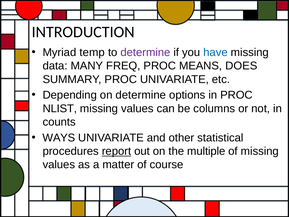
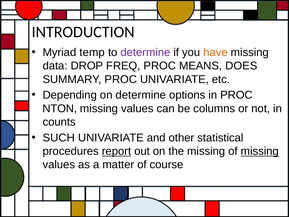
have colour: blue -> orange (216, 52)
MANY: MANY -> DROP (87, 66)
NLIST: NLIST -> NTON (60, 108)
WAYS: WAYS -> SUCH (59, 138)
the multiple: multiple -> missing (206, 151)
missing underline: none -> present (260, 151)
